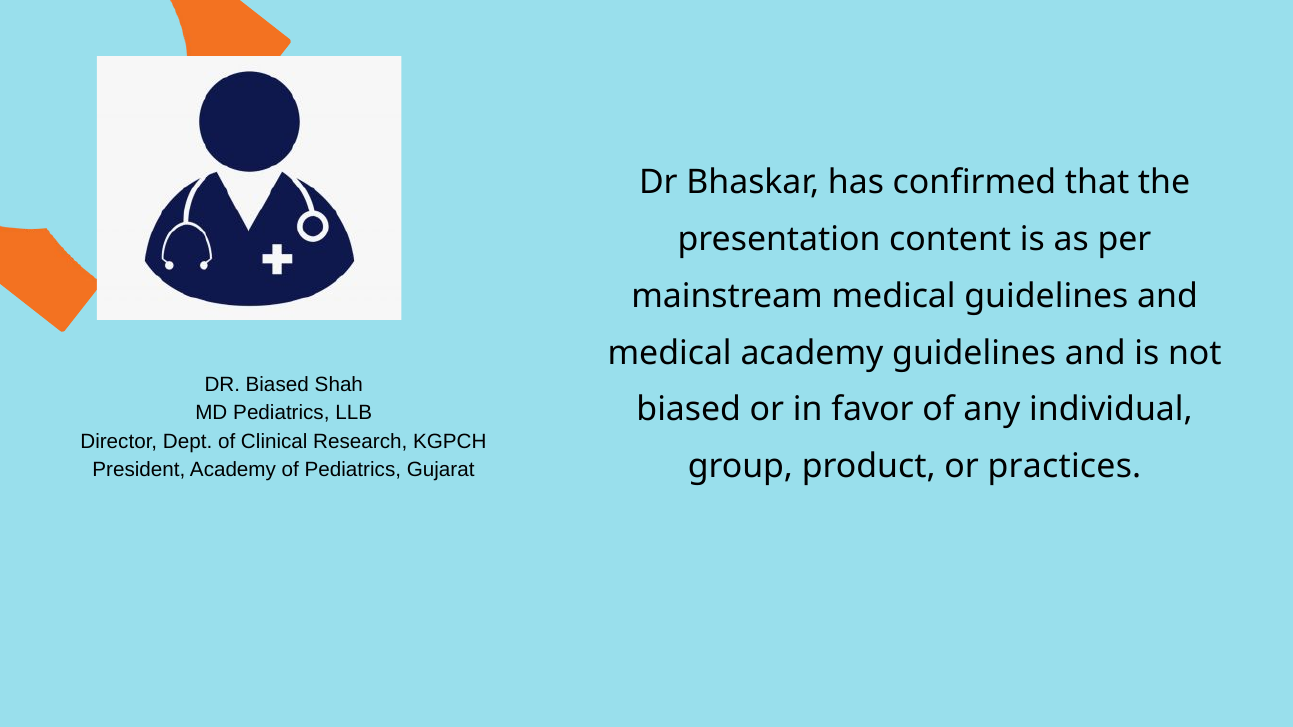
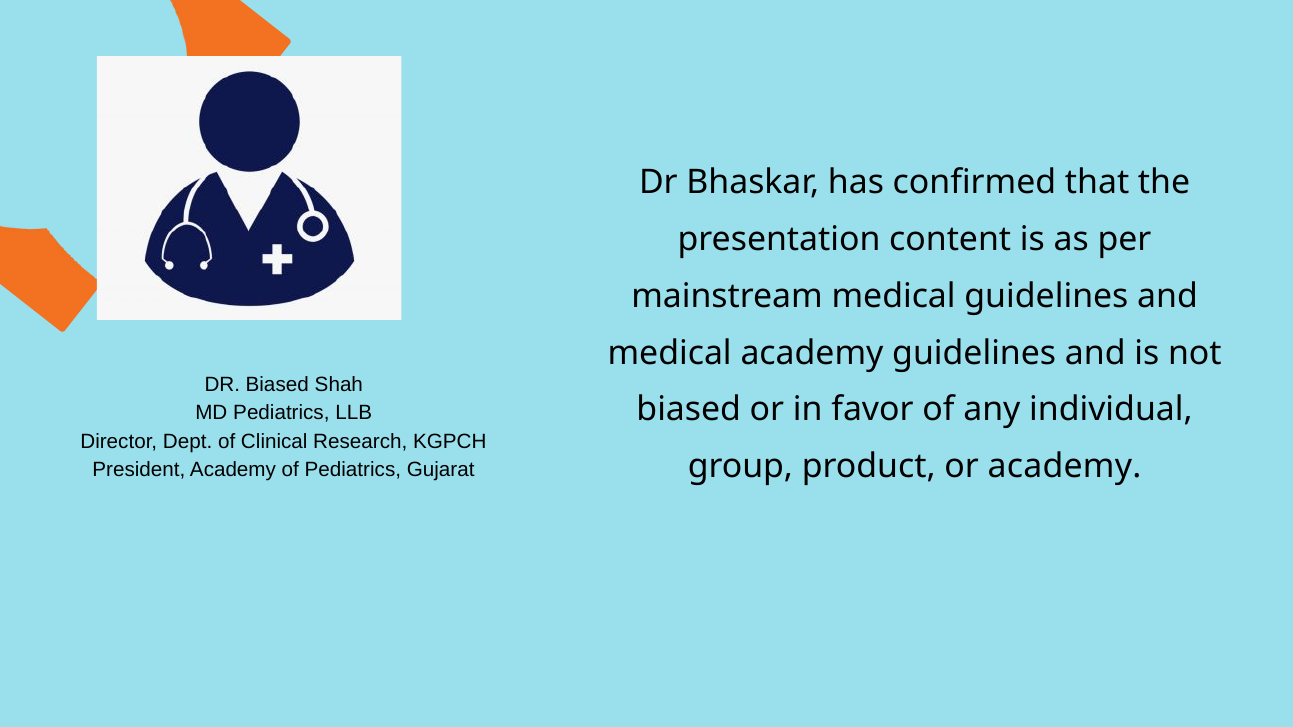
or practices: practices -> academy (1064, 467)
